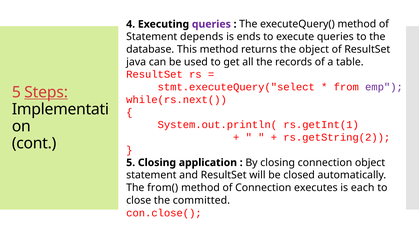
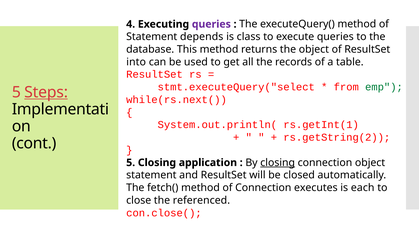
ends: ends -> class (249, 37)
java: java -> into (136, 62)
emp colour: purple -> green (384, 87)
closing underline: none -> present (278, 162)
from(: from( -> fetch( (163, 188)
committed: committed -> referenced (201, 200)
